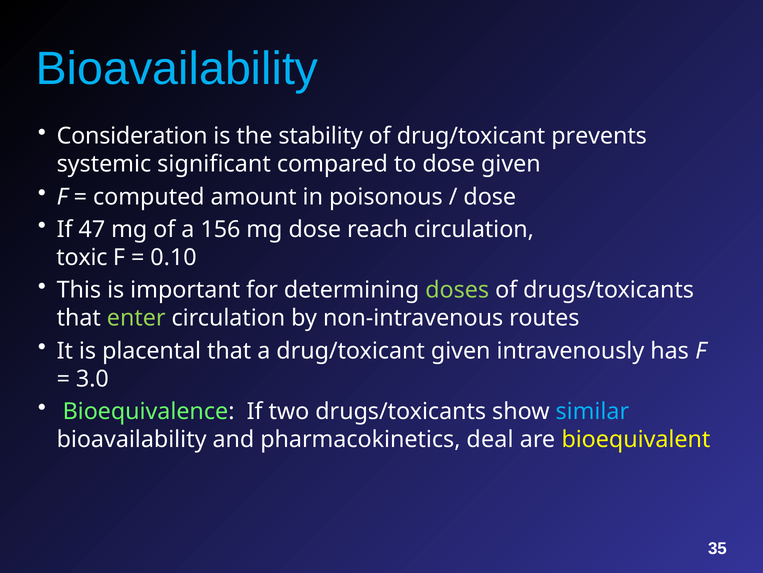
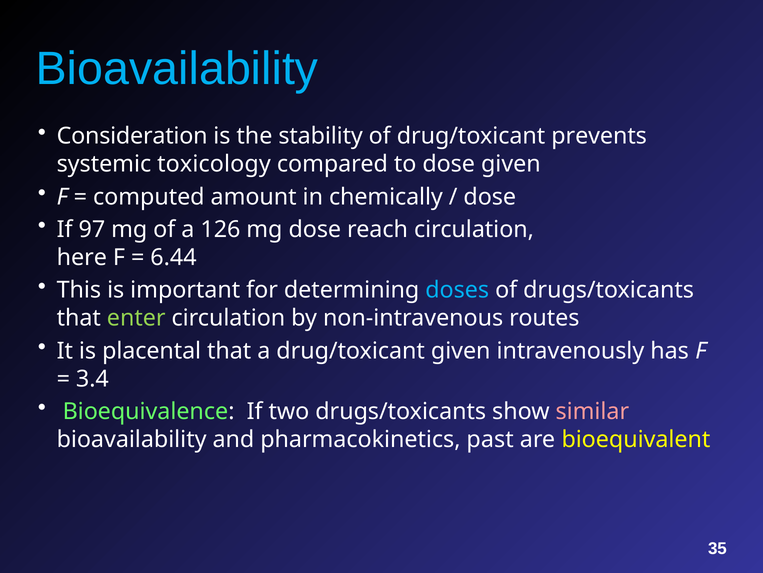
significant: significant -> toxicology (214, 164)
poisonous: poisonous -> chemically (386, 197)
47: 47 -> 97 (92, 229)
156: 156 -> 126 (220, 229)
toxic: toxic -> here (82, 257)
0.10: 0.10 -> 6.44 (173, 257)
doses colour: light green -> light blue (457, 290)
3.0: 3.0 -> 3.4 (92, 378)
similar colour: light blue -> pink (592, 411)
deal: deal -> past (490, 439)
